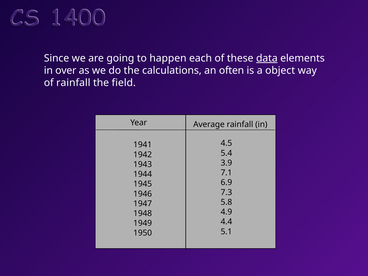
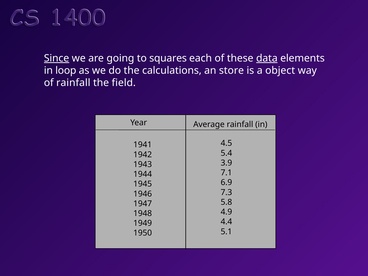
Since underline: none -> present (57, 58)
happen: happen -> squares (168, 58)
over: over -> loop (66, 71)
often: often -> store (231, 71)
